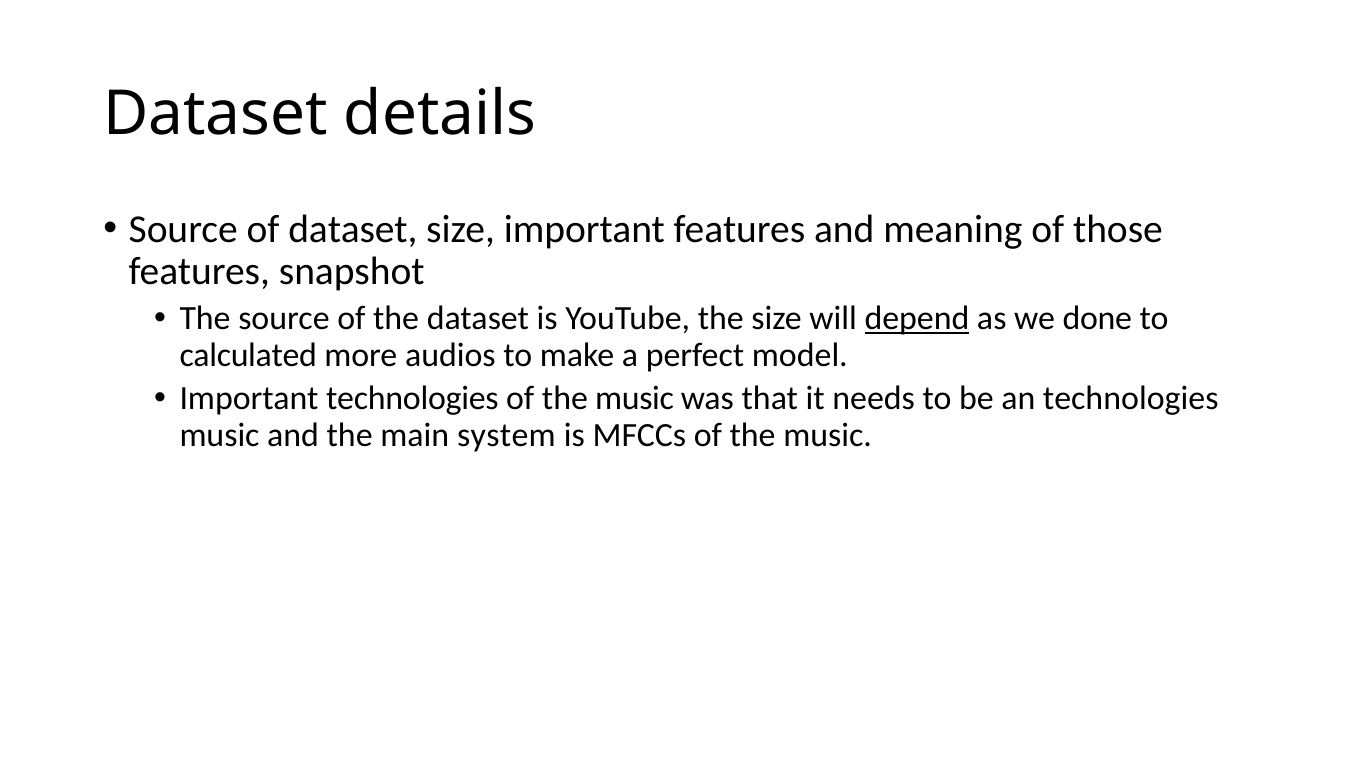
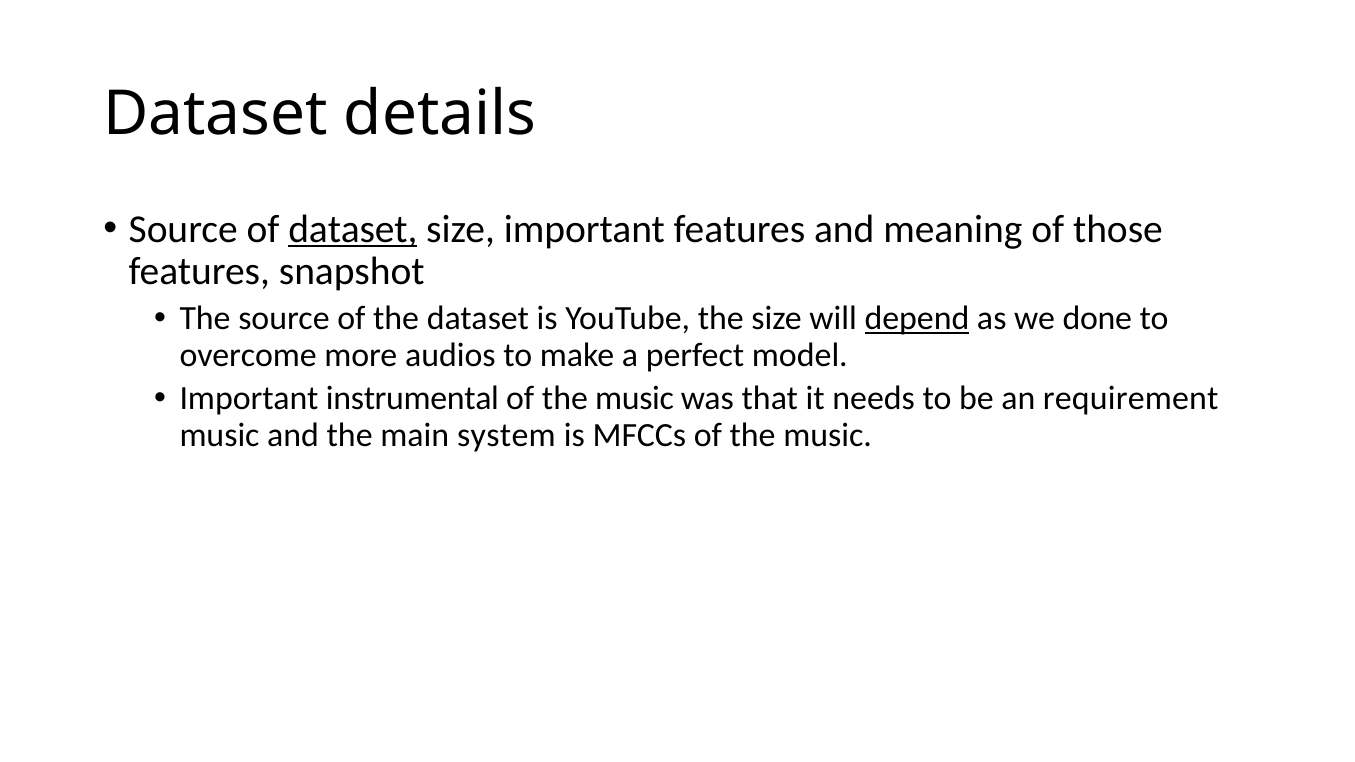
dataset underline: none -> present (353, 229)
calculated: calculated -> overcome (248, 355)
Important technologies: technologies -> instrumental (412, 399)
an technologies: technologies -> requirement (1131, 399)
